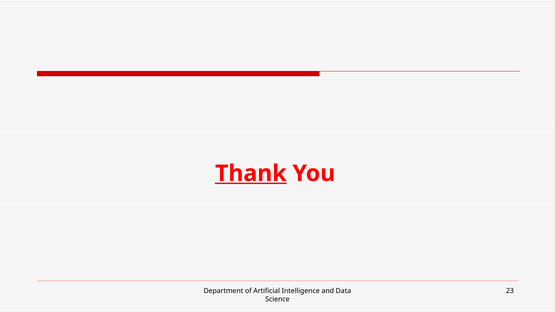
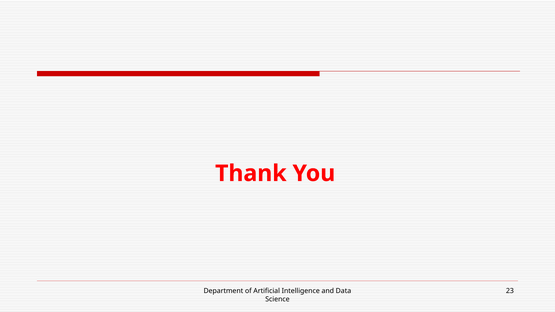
Thank underline: present -> none (251, 174)
